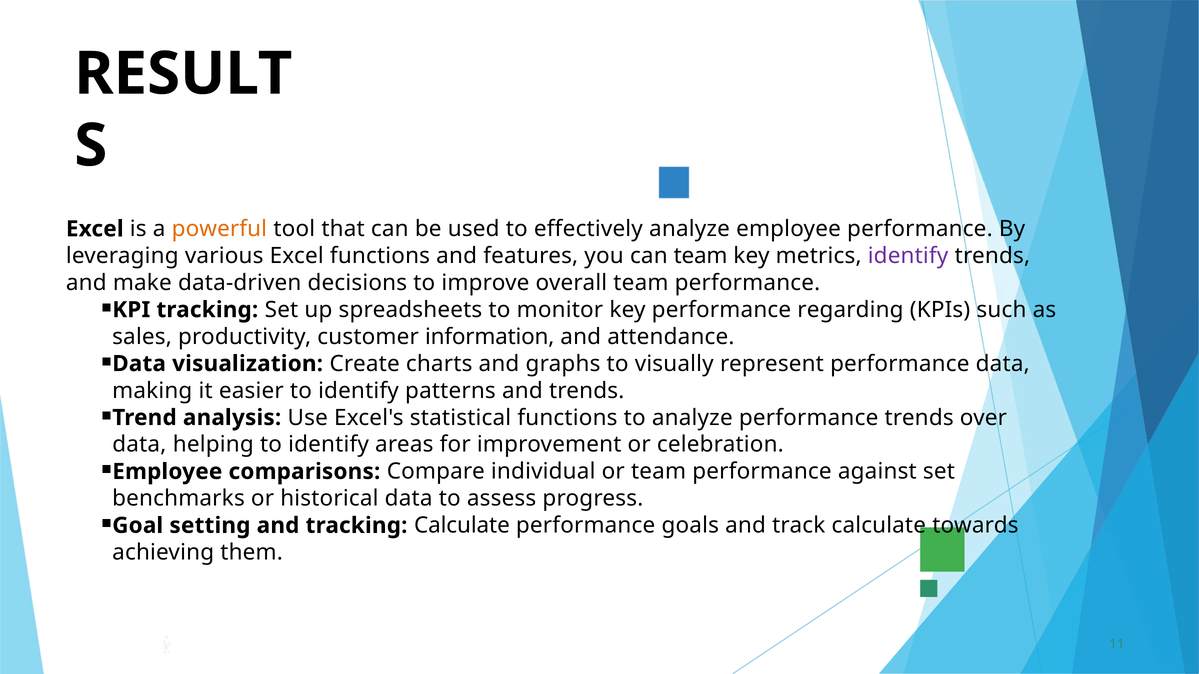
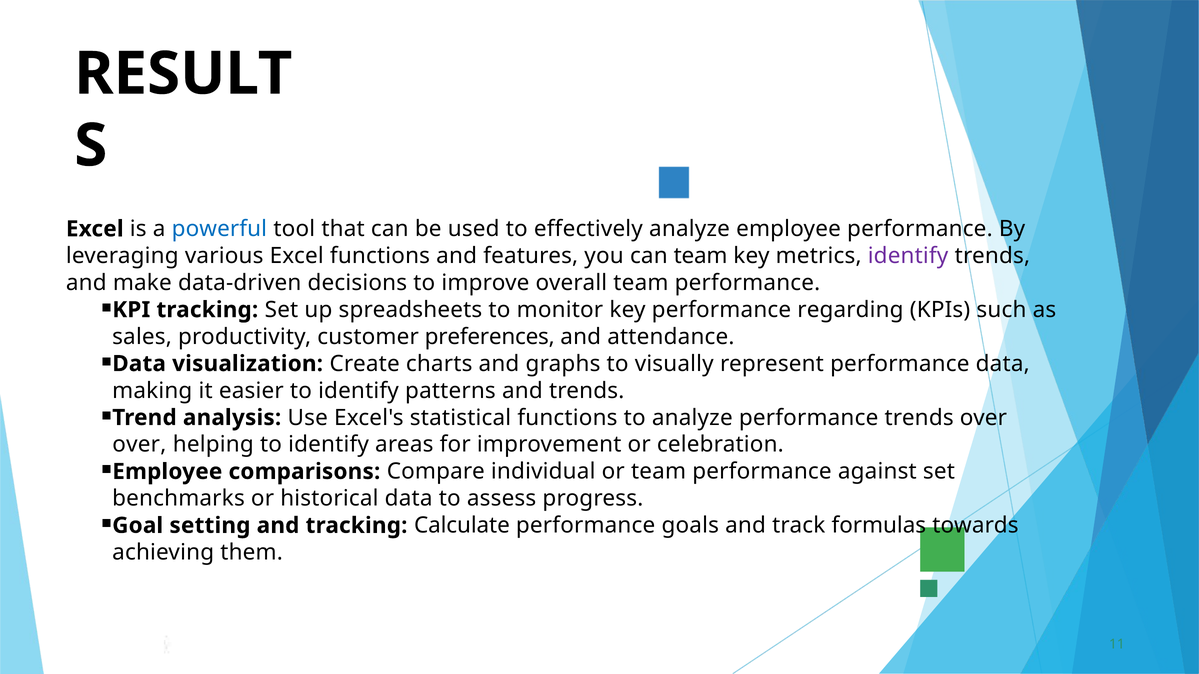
powerful colour: orange -> blue (219, 229)
information: information -> preferences (490, 337)
data: data -> over (139, 445)
track calculate: calculate -> formulas (879, 526)
